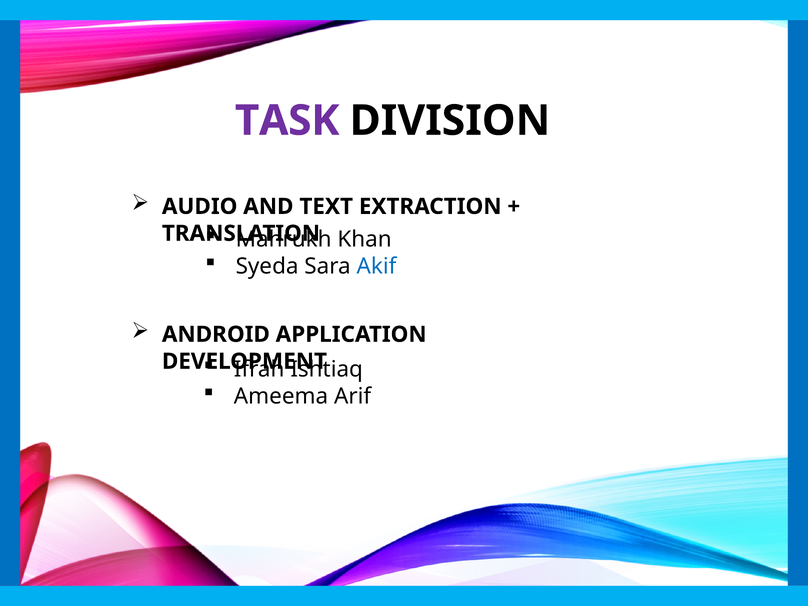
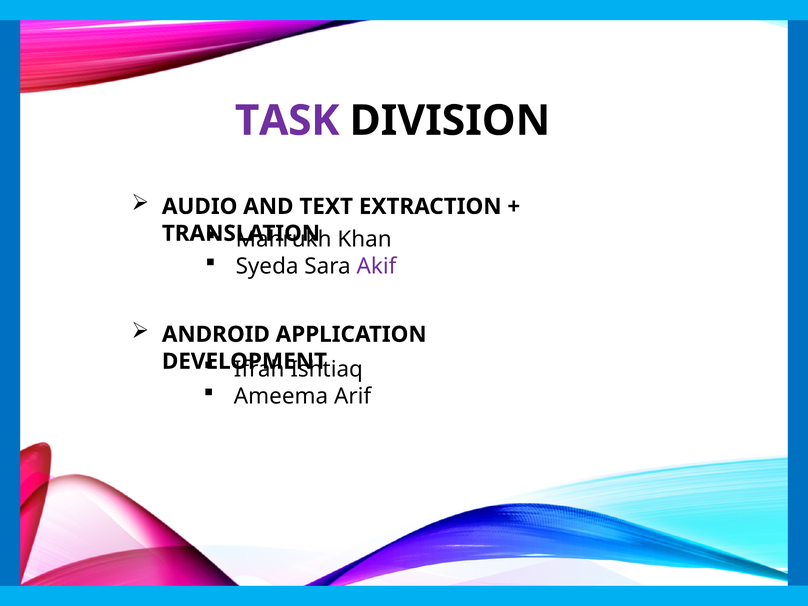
Akif colour: blue -> purple (376, 266)
